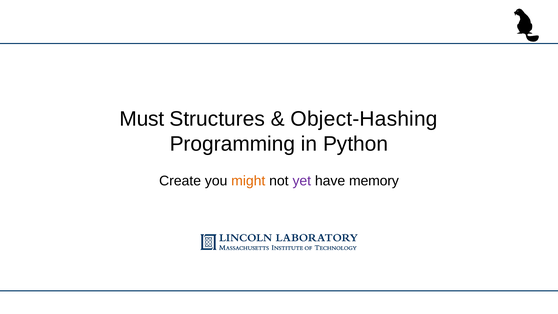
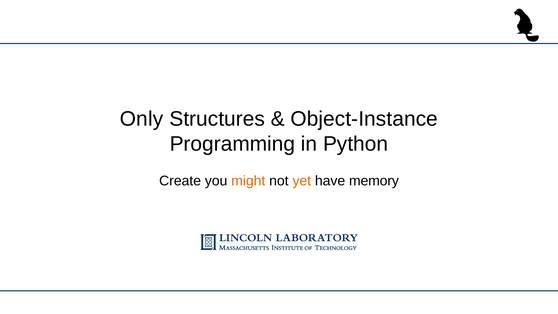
Must: Must -> Only (142, 119)
Object-Hashing: Object-Hashing -> Object-Instance (364, 119)
yet colour: purple -> orange (302, 181)
